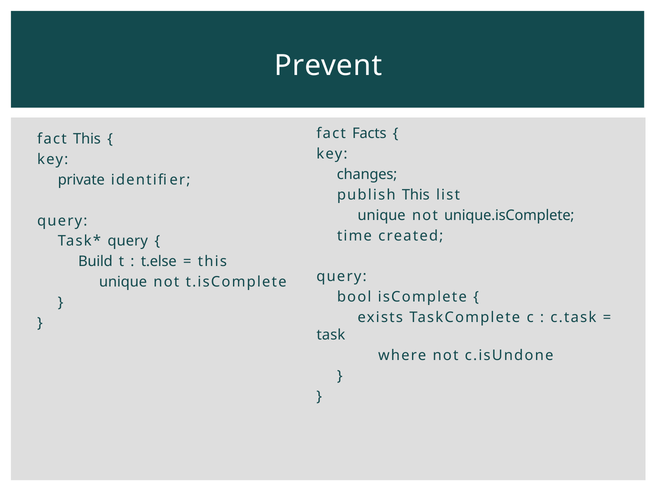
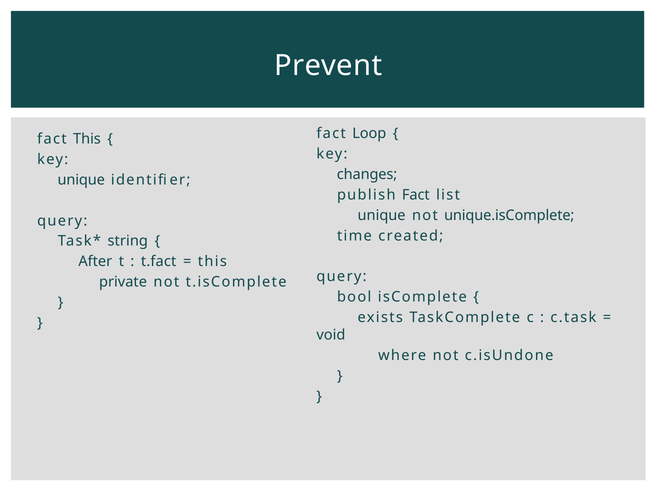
Facts: Facts -> Loop (369, 133)
private: private -> unique (81, 180)
publish This: This -> Fact (416, 195)
query: query -> string (128, 241)
Build: Build -> After (95, 261)
t.else: t.else -> t.fact (159, 261)
unique: unique -> private (123, 282)
task: task -> void (331, 335)
